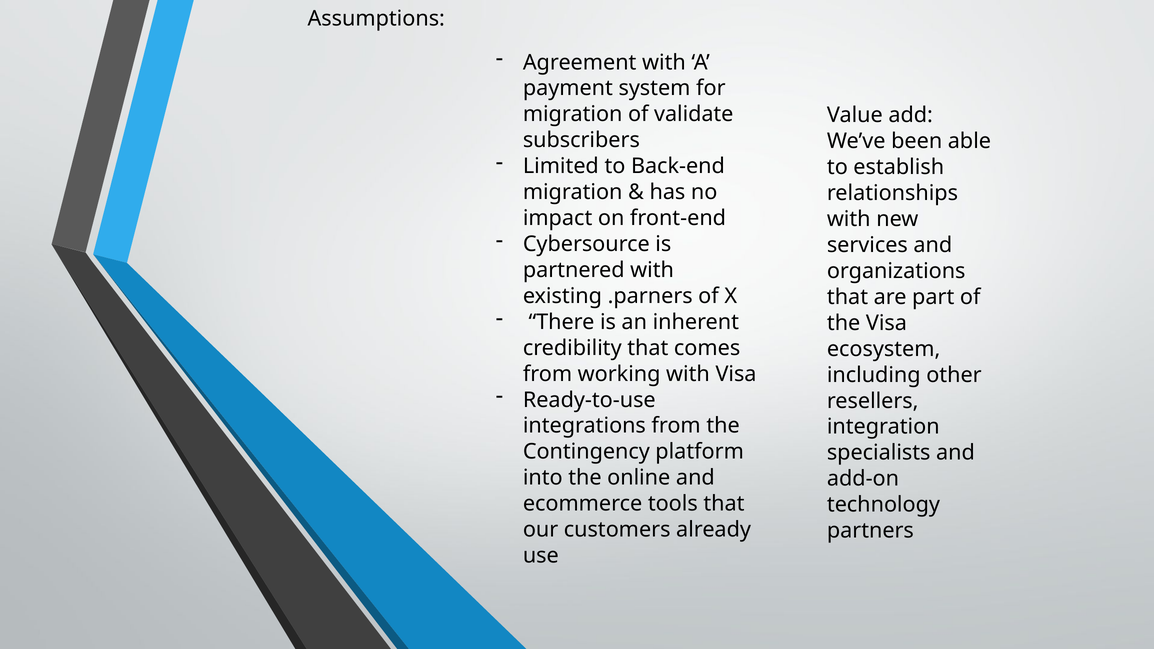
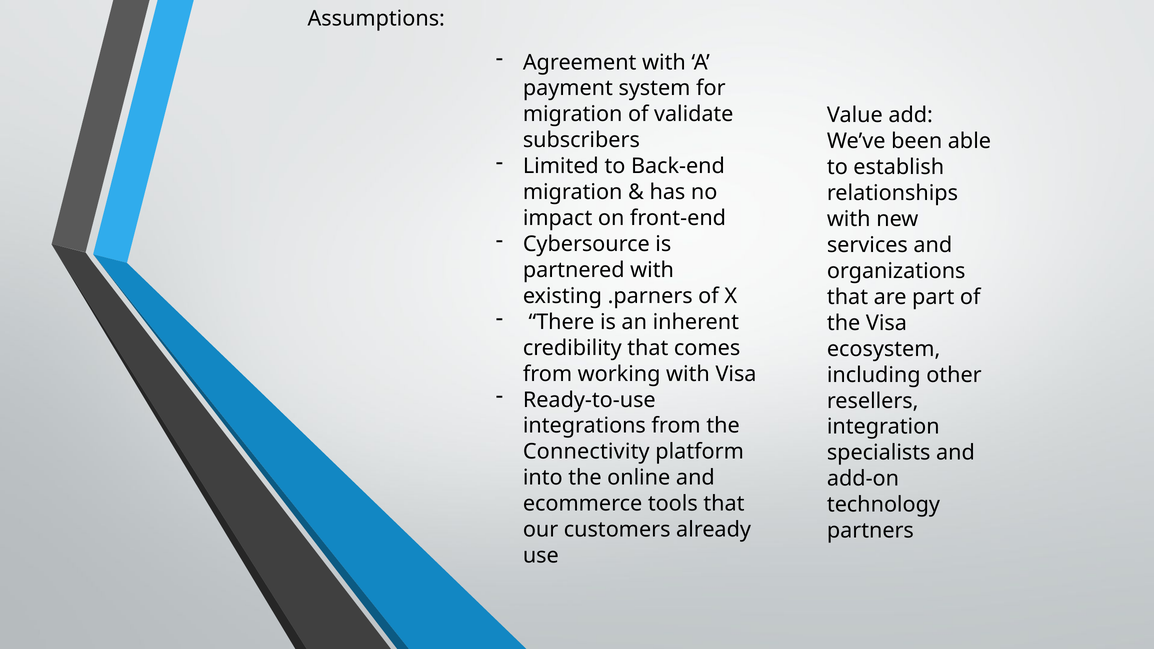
Contingency: Contingency -> Connectivity (586, 452)
